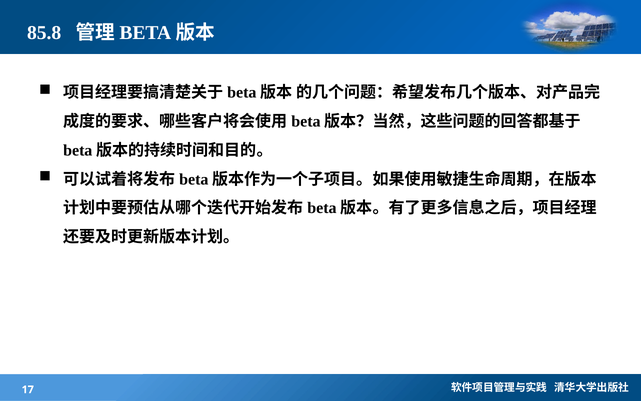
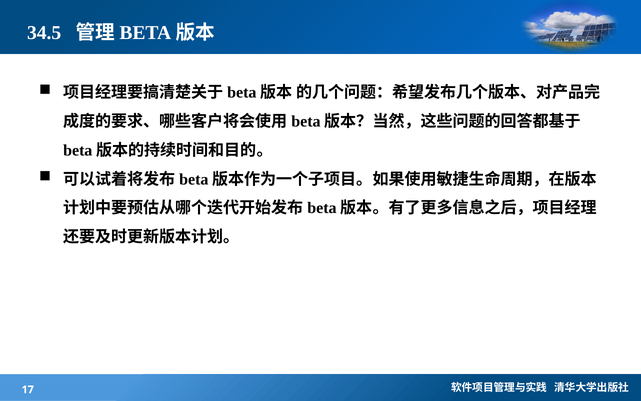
85.8: 85.8 -> 34.5 (44, 33)
